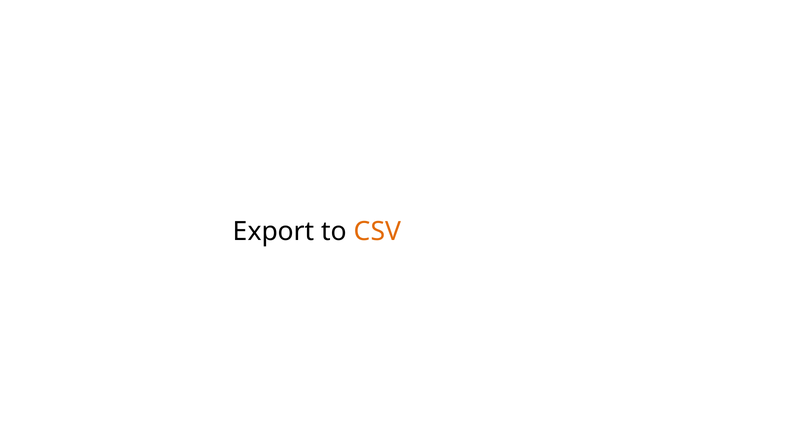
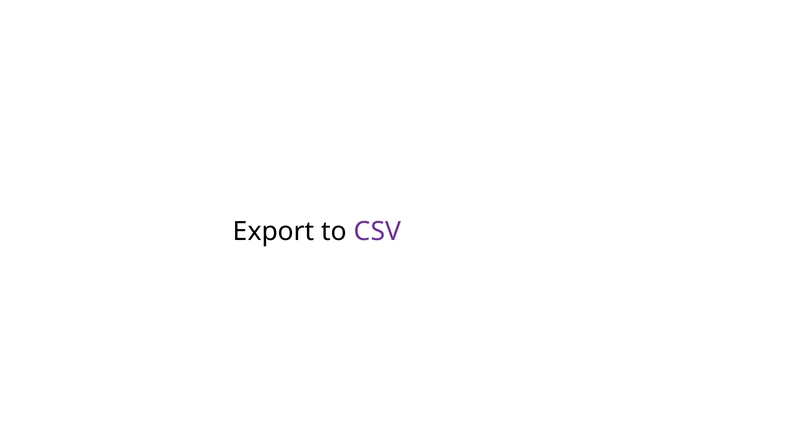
CSV colour: orange -> purple (377, 232)
